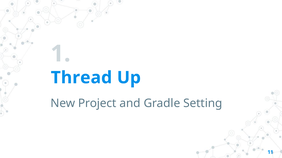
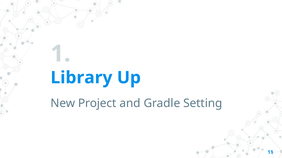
Thread: Thread -> Library (81, 78)
